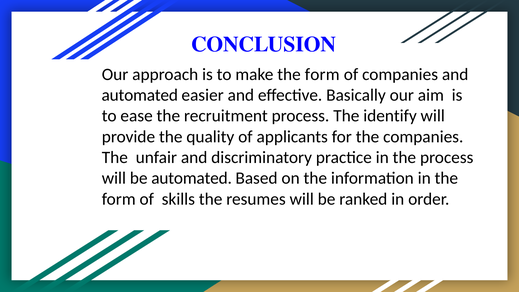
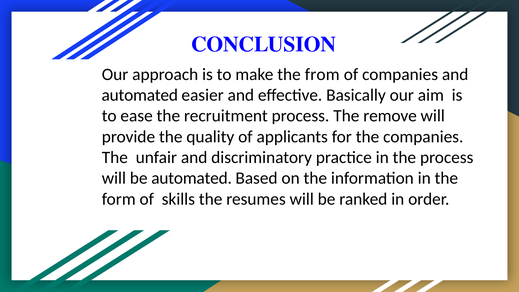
make the form: form -> from (322, 74)
identify: identify -> remove (390, 116)
